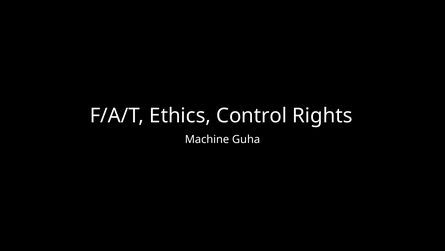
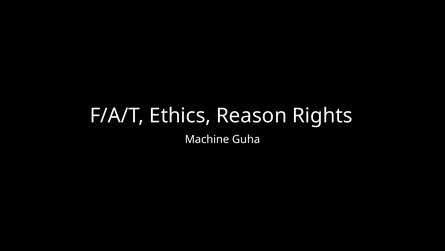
Control: Control -> Reason (252, 115)
